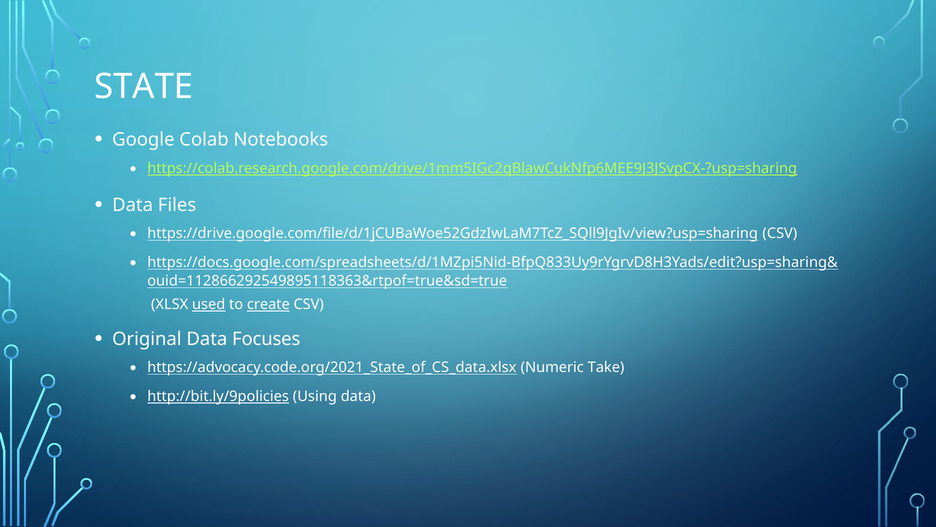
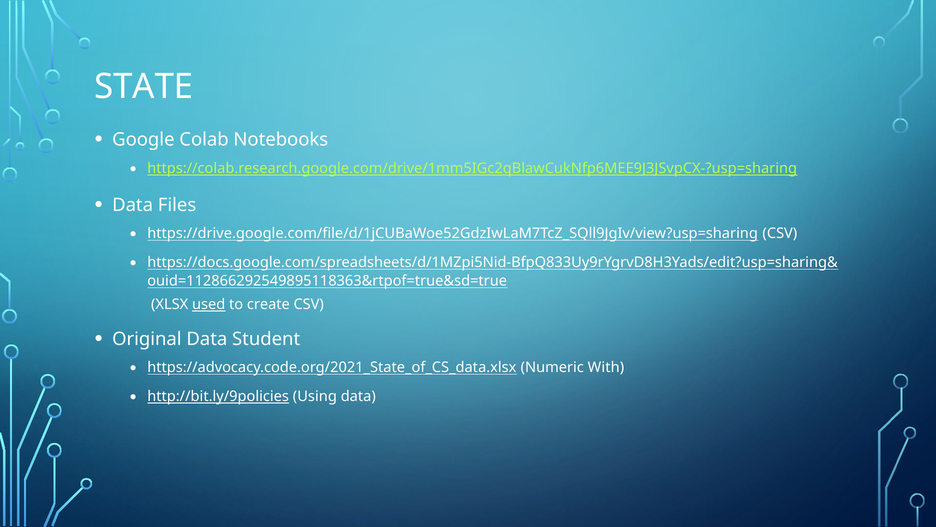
create underline: present -> none (268, 304)
Focuses: Focuses -> Student (266, 339)
Take: Take -> With (606, 367)
